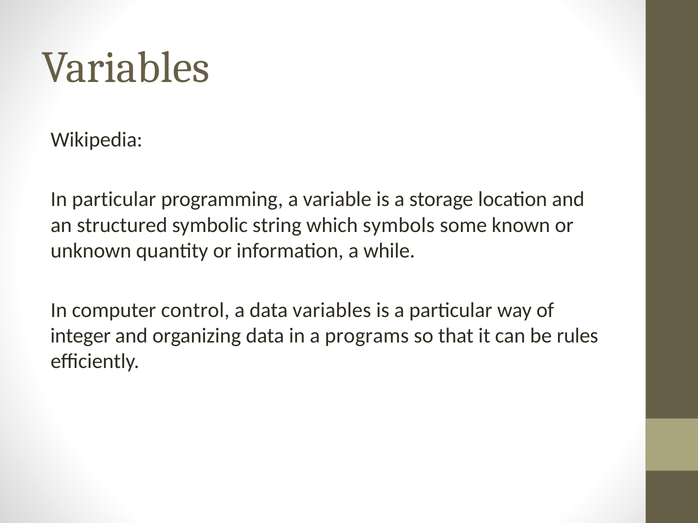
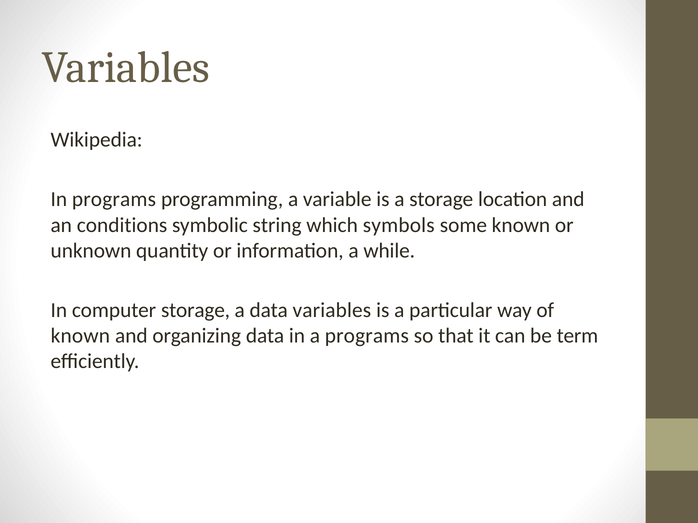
In particular: particular -> programs (114, 200)
structured: structured -> conditions (122, 225)
computer control: control -> storage (195, 310)
integer: integer -> known (80, 336)
rules: rules -> term (577, 336)
